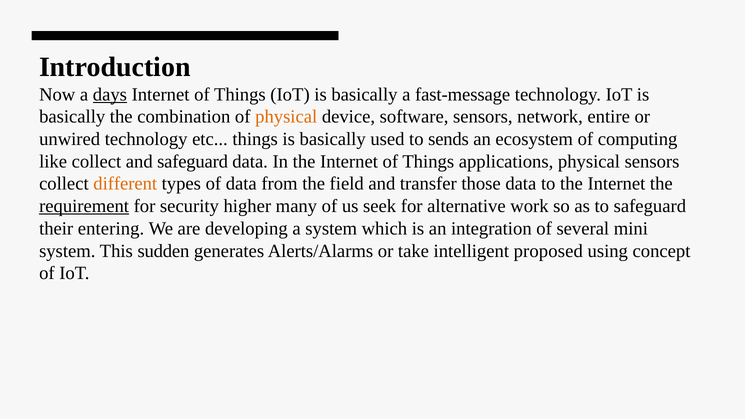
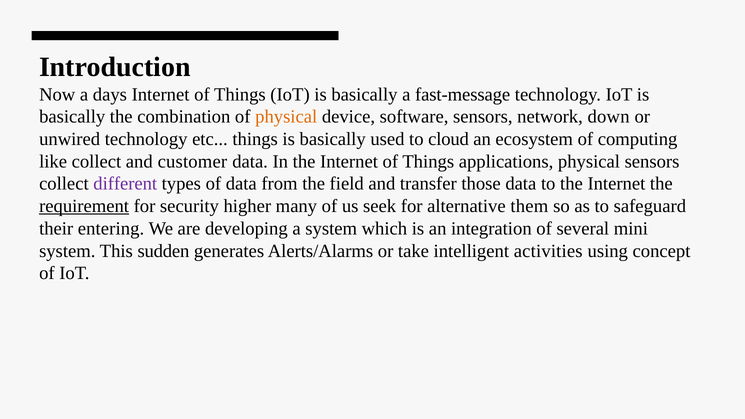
days underline: present -> none (110, 94)
entire: entire -> down (609, 117)
sends: sends -> cloud (449, 139)
and safeguard: safeguard -> customer (192, 161)
different colour: orange -> purple (125, 184)
work: work -> them (529, 206)
proposed: proposed -> activities (548, 251)
